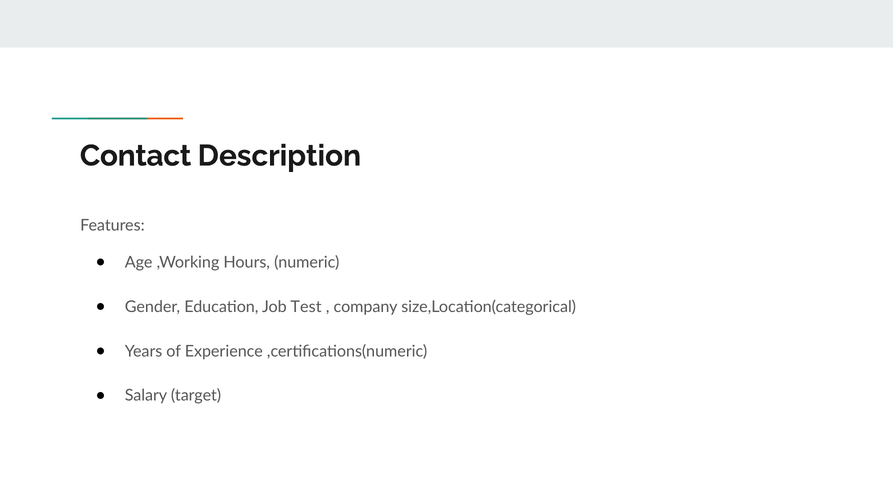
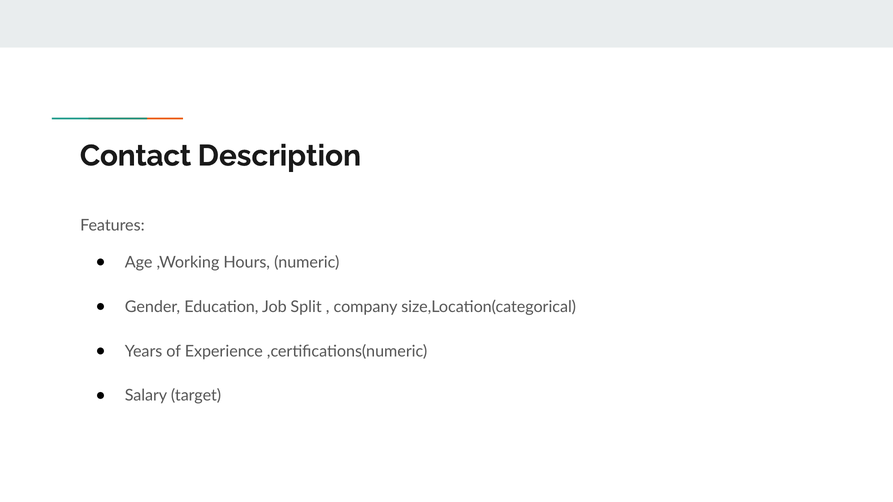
Test: Test -> Split (306, 307)
